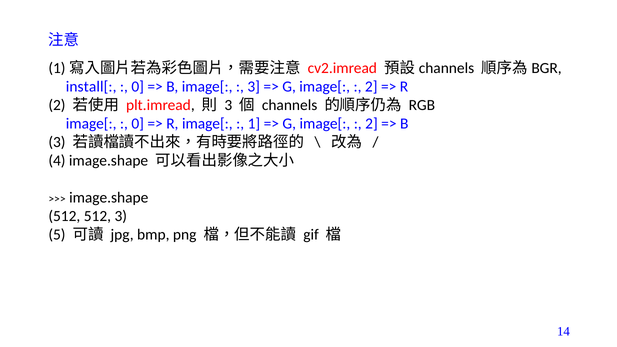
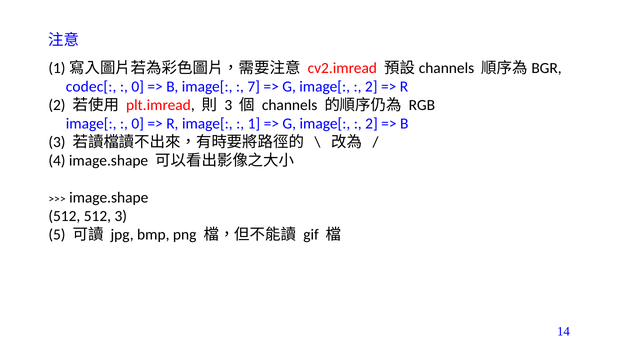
install[: install[ -> codec[ (91, 87)
3: 3 -> 7 (254, 87)
